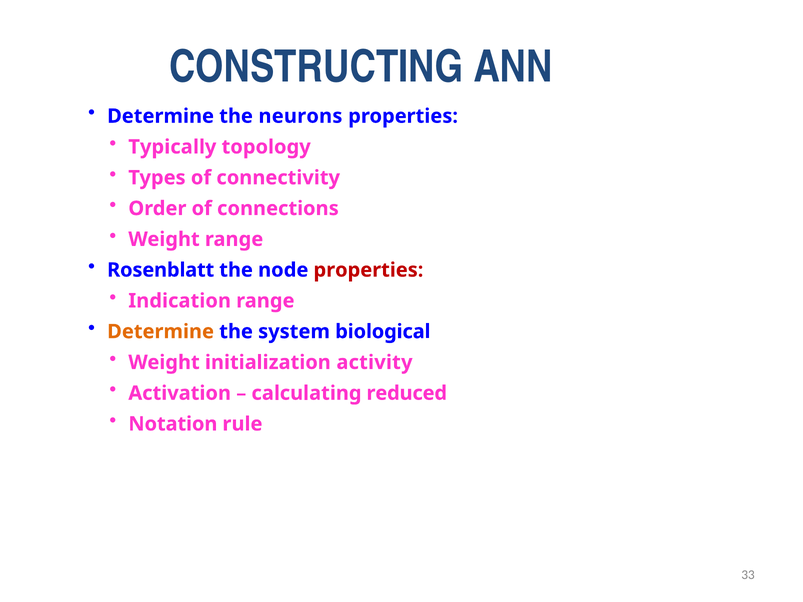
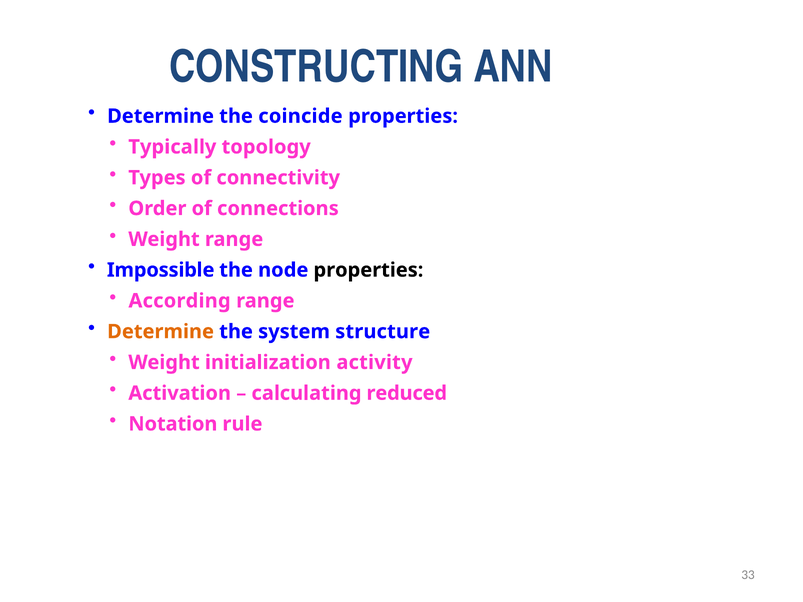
neurons: neurons -> coincide (300, 116)
Rosenblatt: Rosenblatt -> Impossible (161, 270)
properties colour: red -> black (368, 270)
Indication: Indication -> According (180, 301)
biological: biological -> structure (383, 332)
